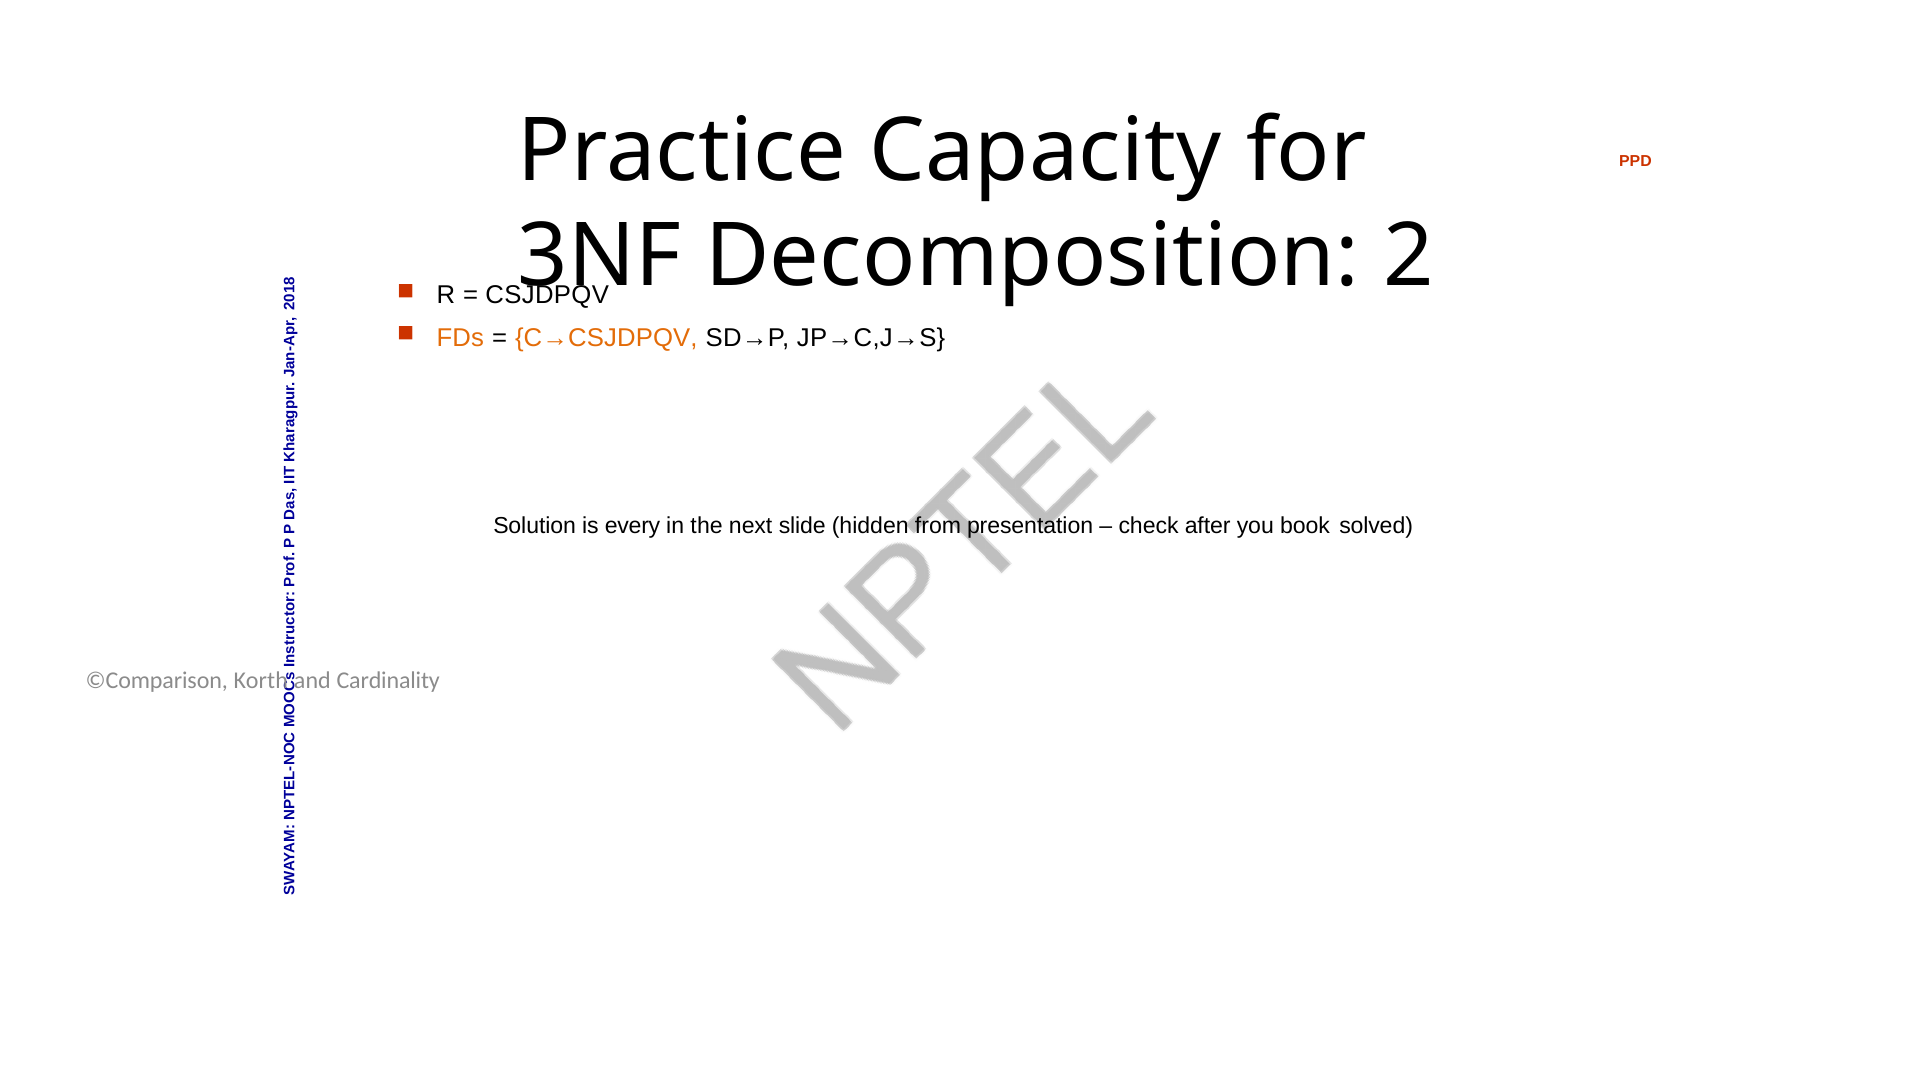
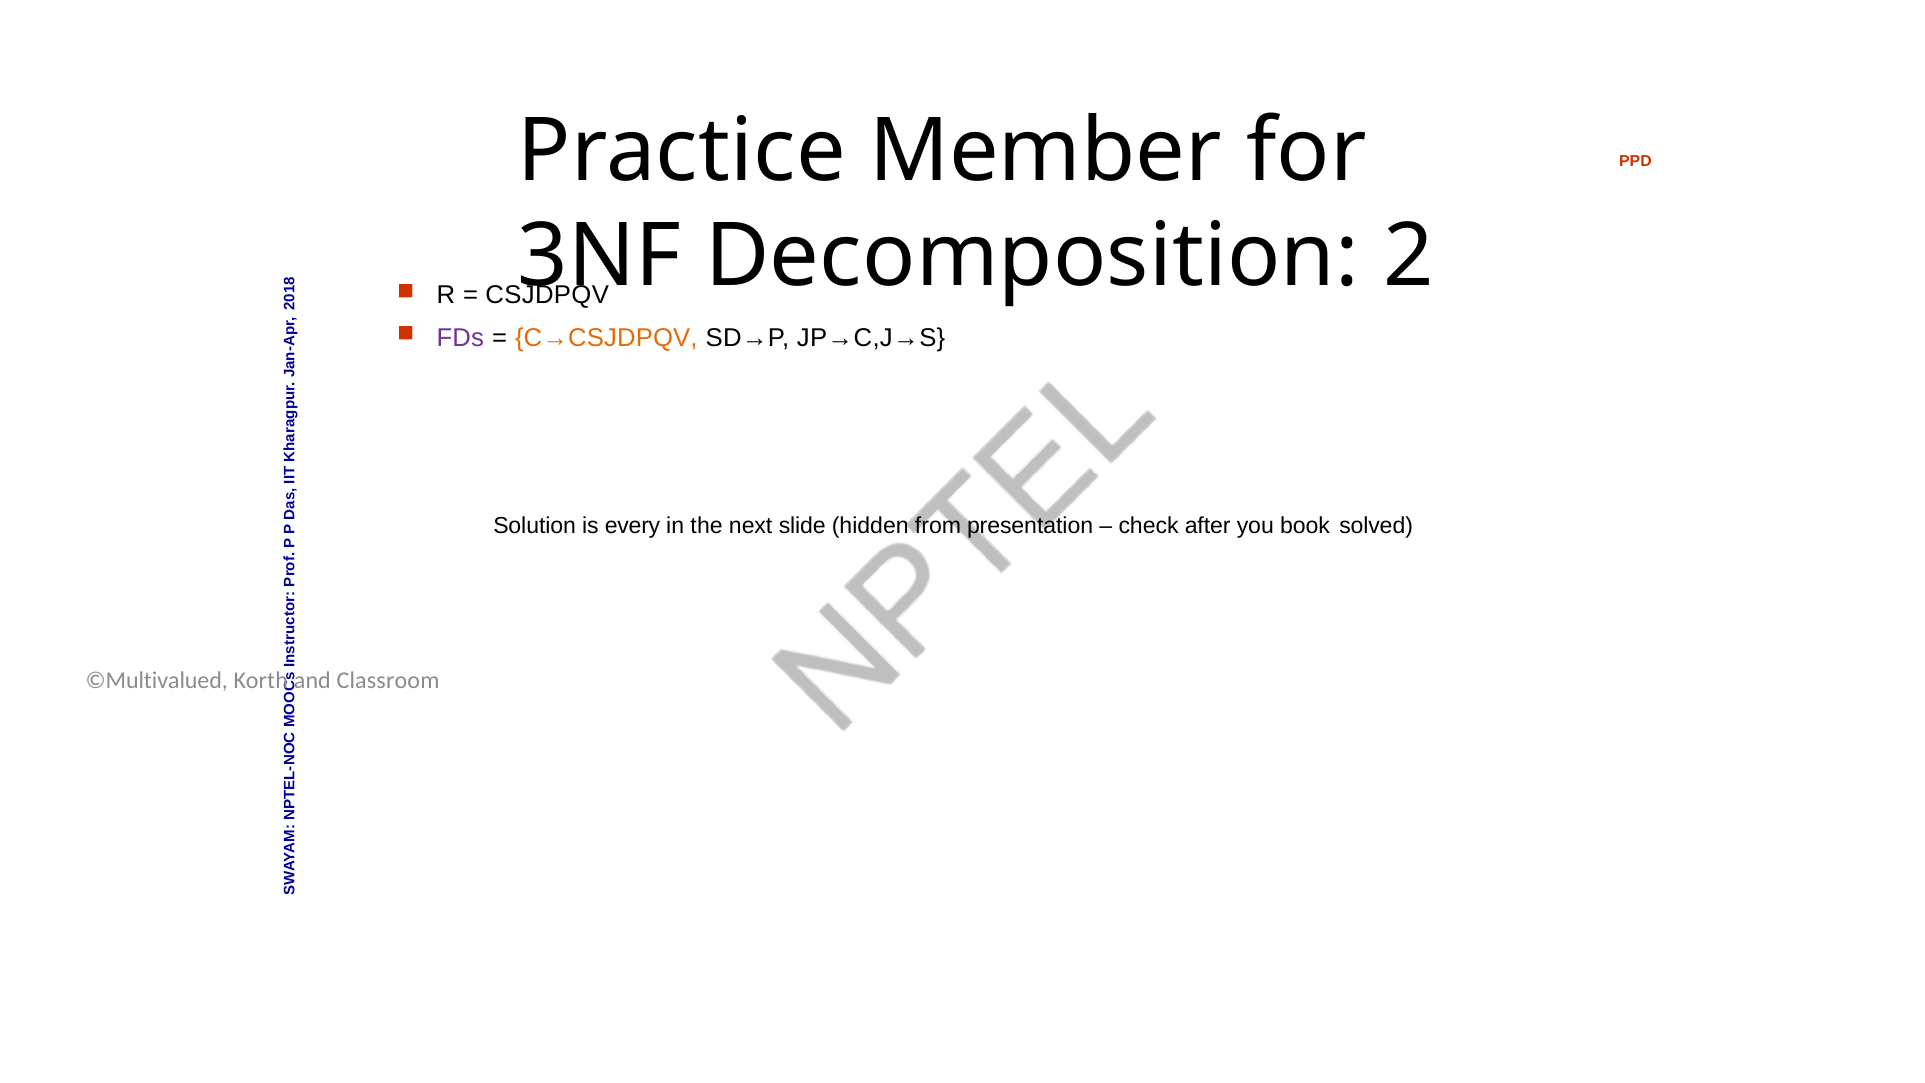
Capacity: Capacity -> Member (1045, 151)
FDs colour: orange -> purple (460, 338)
©Comparison: ©Comparison -> ©Multivalued (157, 680)
Cardinality: Cardinality -> Classroom (388, 680)
